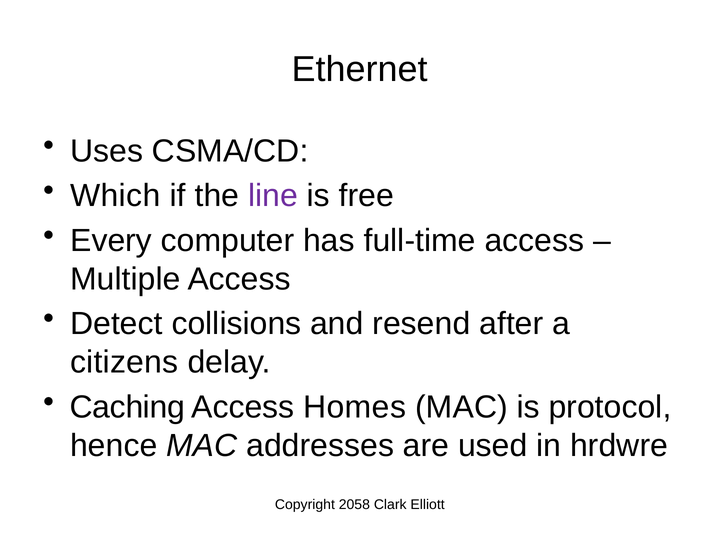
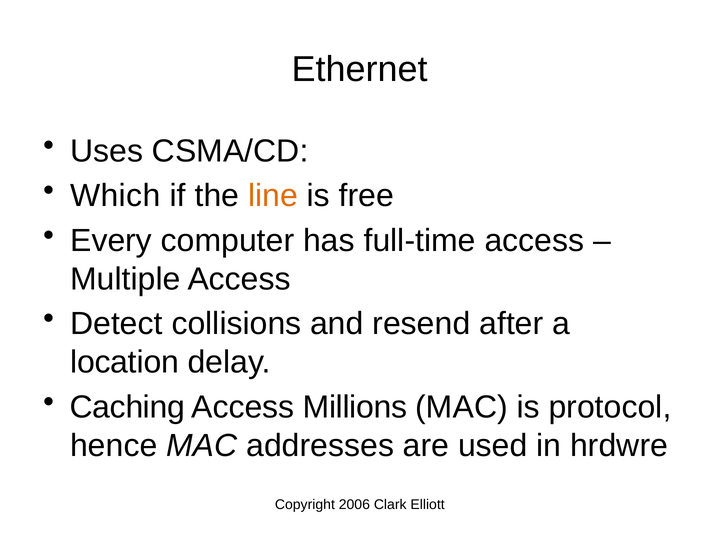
line colour: purple -> orange (273, 196)
citizens: citizens -> location (125, 362)
Homes: Homes -> Millions (355, 407)
2058: 2058 -> 2006 (354, 505)
